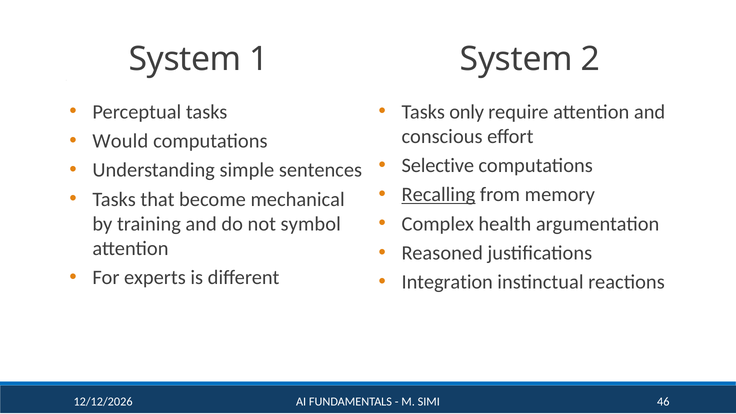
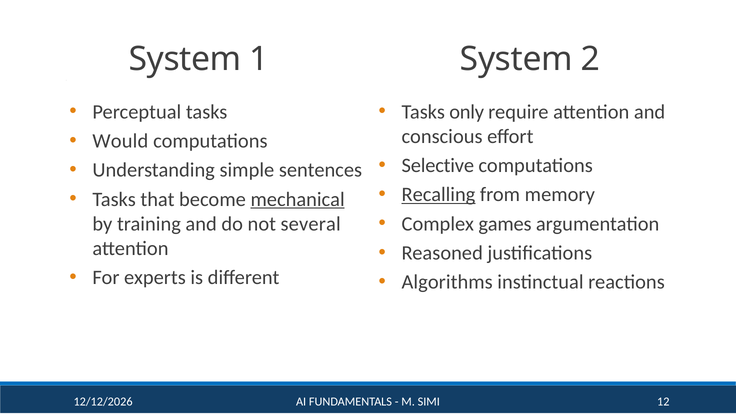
mechanical underline: none -> present (298, 199)
health: health -> games (505, 224)
symbol: symbol -> several (311, 224)
Integration: Integration -> Algorithms (447, 282)
46: 46 -> 12 (663, 402)
